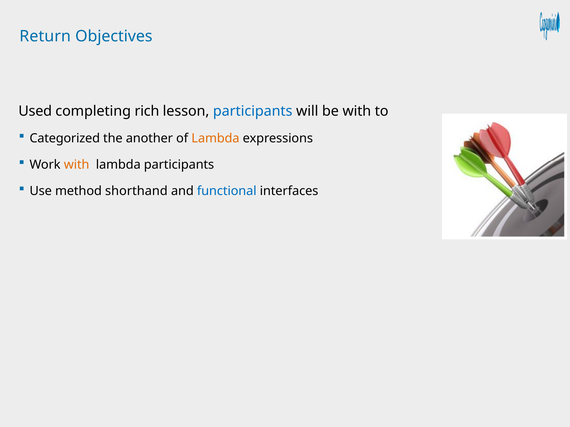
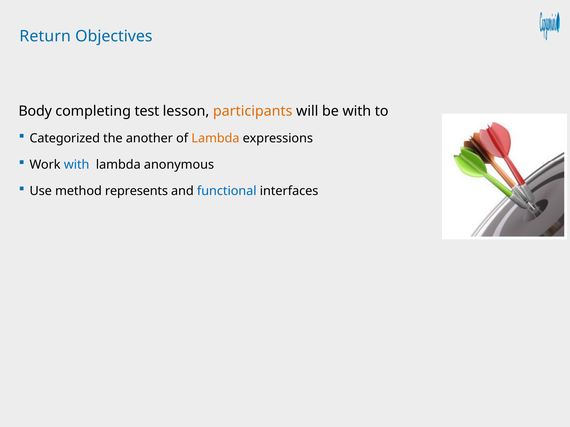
Used: Used -> Body (35, 111)
rich: rich -> test (147, 111)
participants colour: blue -> orange (253, 111)
with colour: orange -> blue (77, 165)
lambda participants: participants -> anonymous (179, 165)
shorthand: shorthand -> represents (136, 191)
